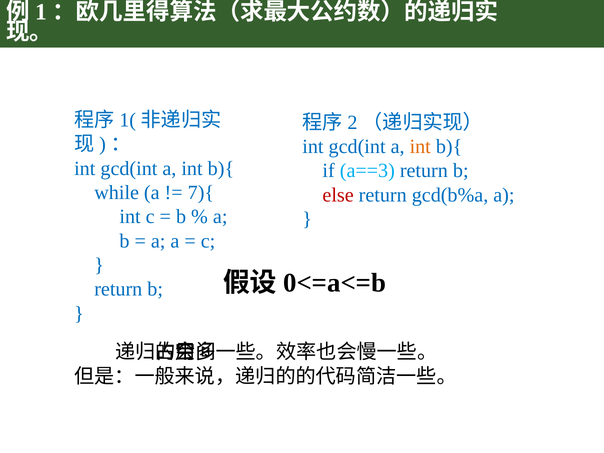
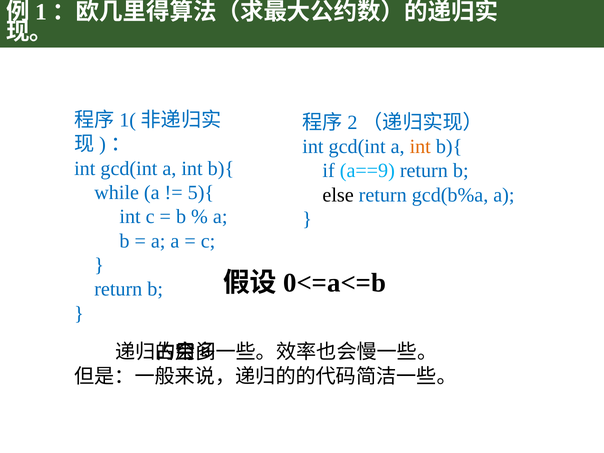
a==3: a==3 -> a==9 (367, 171)
7){: 7){ -> 5){ (201, 193)
else colour: red -> black (338, 195)
